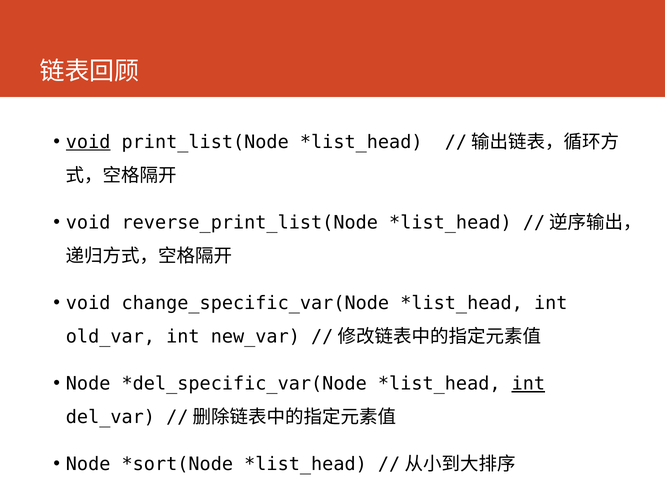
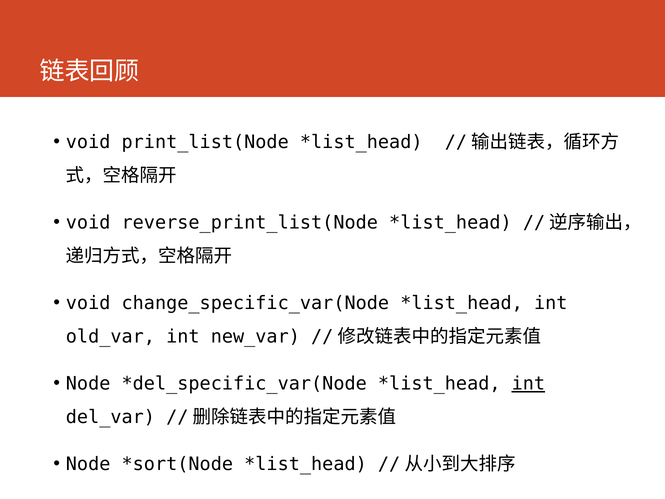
void underline: present -> none (88, 142)
